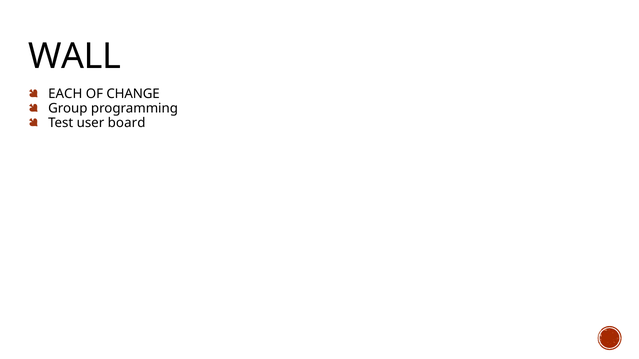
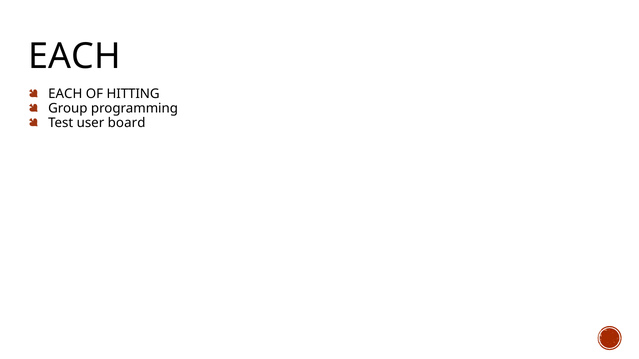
WALL: WALL -> EACH (74, 57)
CHANGE: CHANGE -> HITTING (133, 94)
